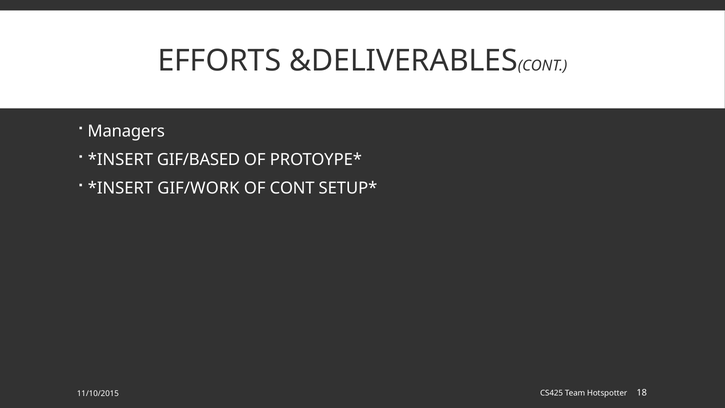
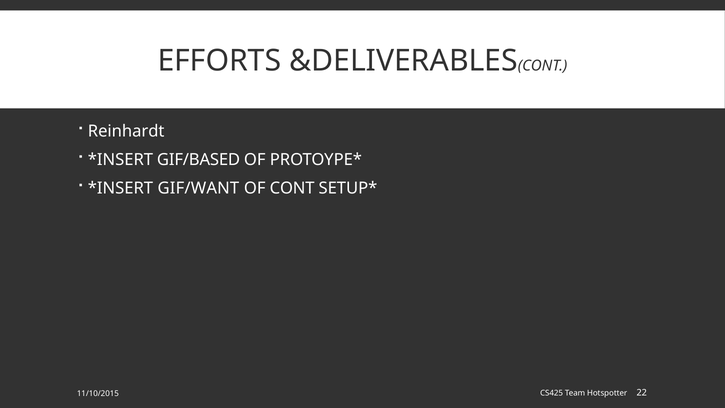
Managers: Managers -> Reinhardt (126, 131)
GIF/WORK: GIF/WORK -> GIF/WANT (198, 188)
18: 18 -> 22 (642, 393)
